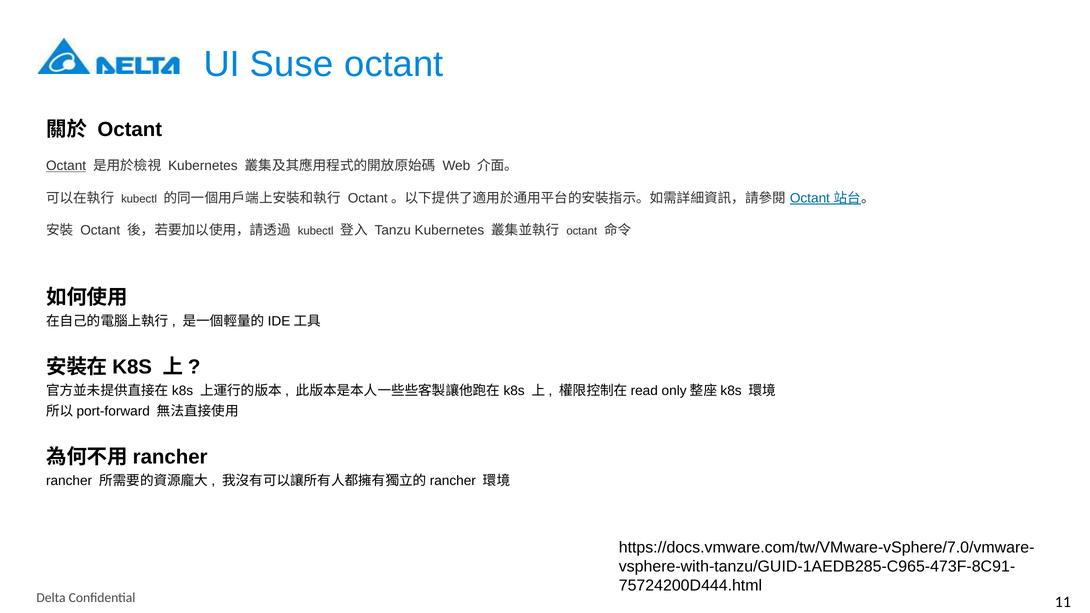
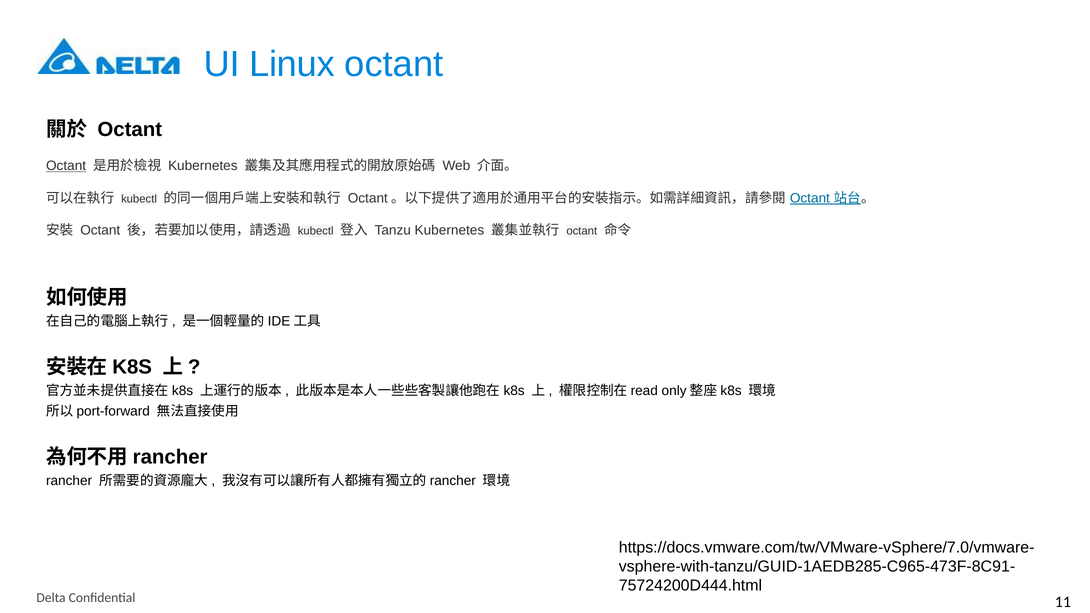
Suse: Suse -> Linux (292, 64)
